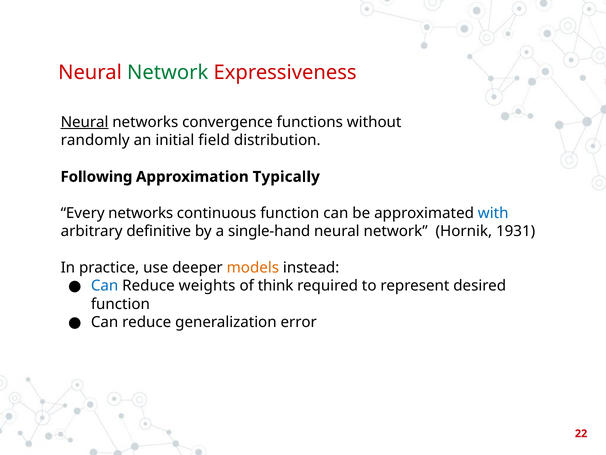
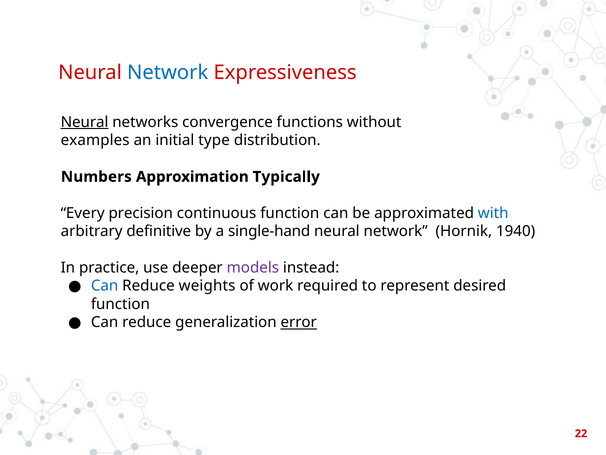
Network colour: green -> blue (168, 73)
randomly: randomly -> examples (95, 140)
field: field -> type (214, 140)
Following: Following -> Numbers (96, 177)
Every networks: networks -> precision (141, 213)
1931: 1931 -> 1940 (516, 231)
models colour: orange -> purple (253, 267)
think: think -> work (276, 286)
error underline: none -> present (299, 322)
